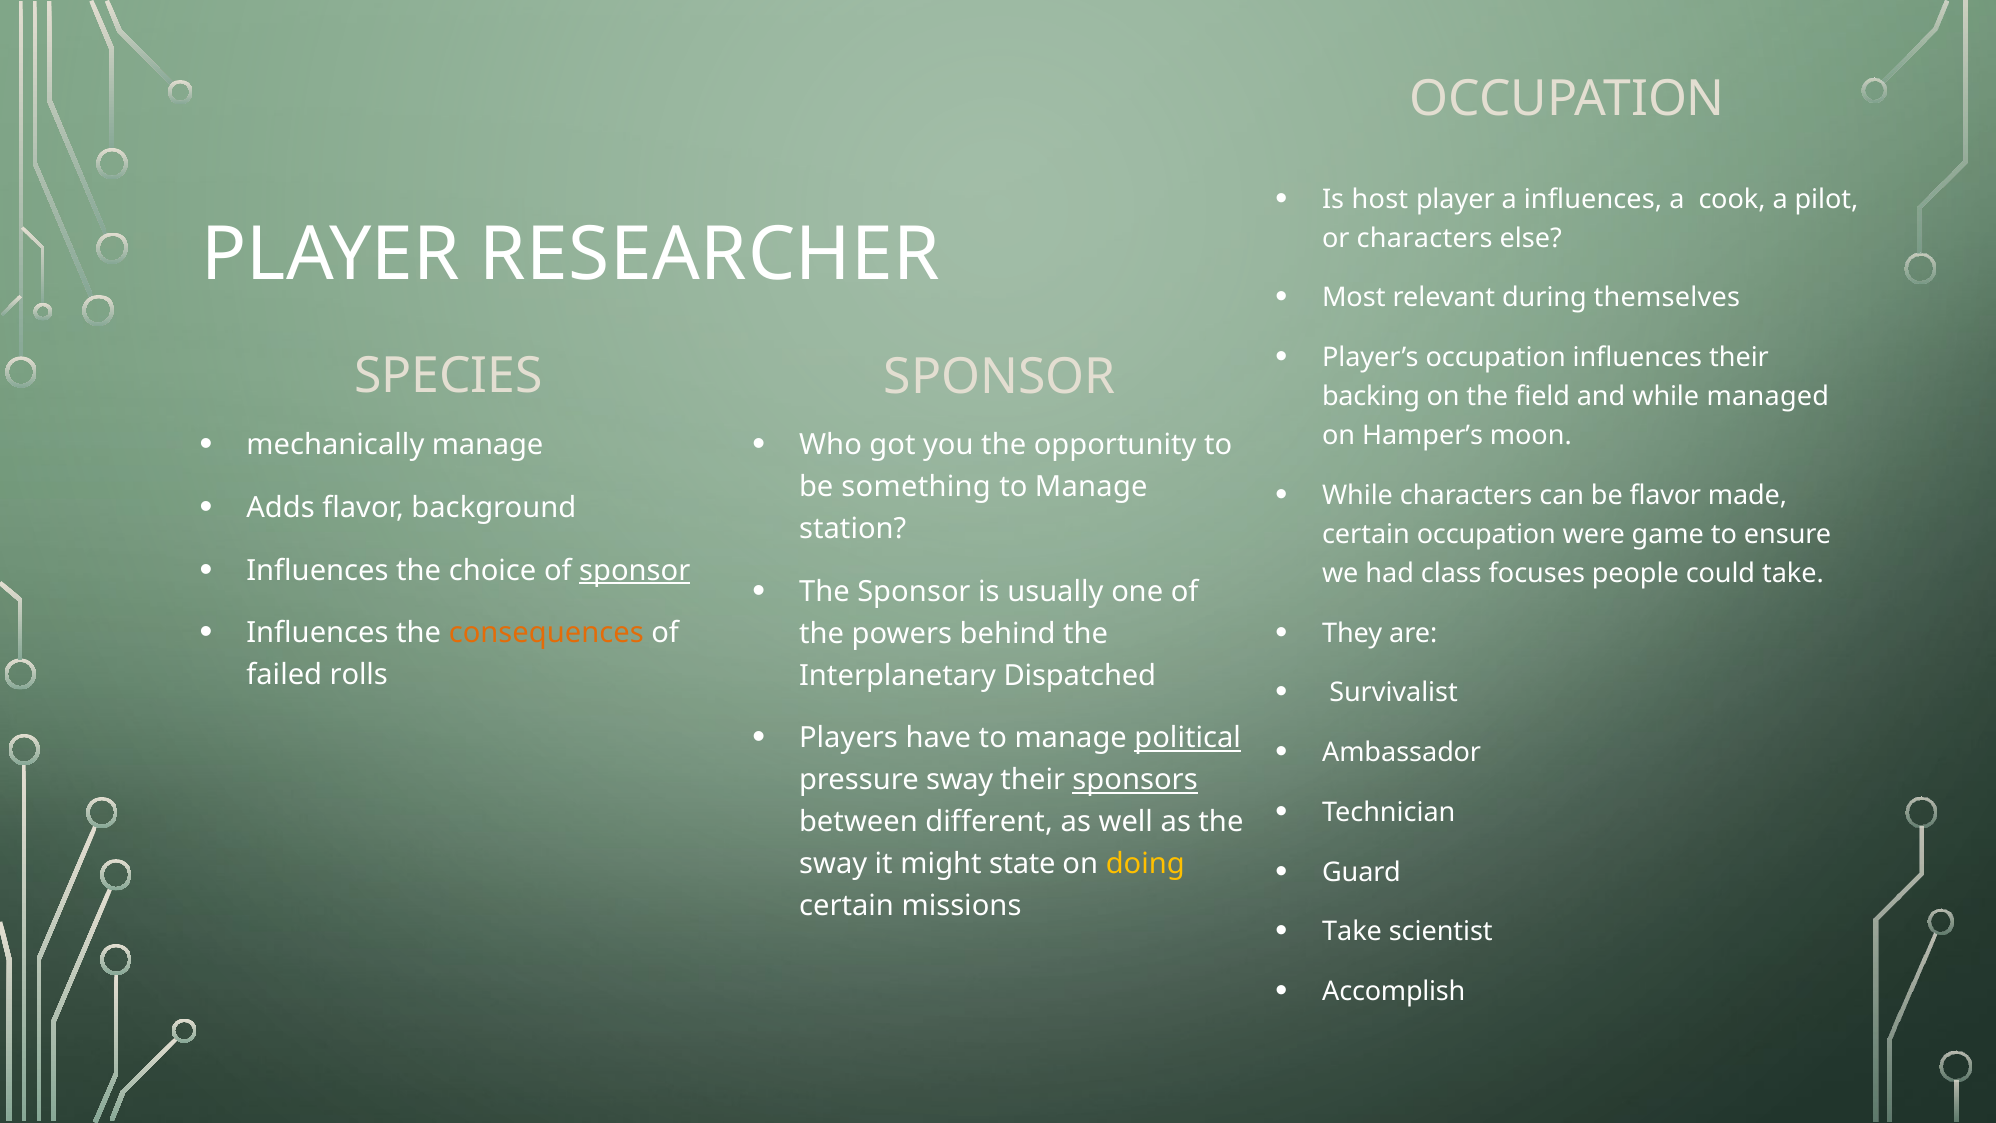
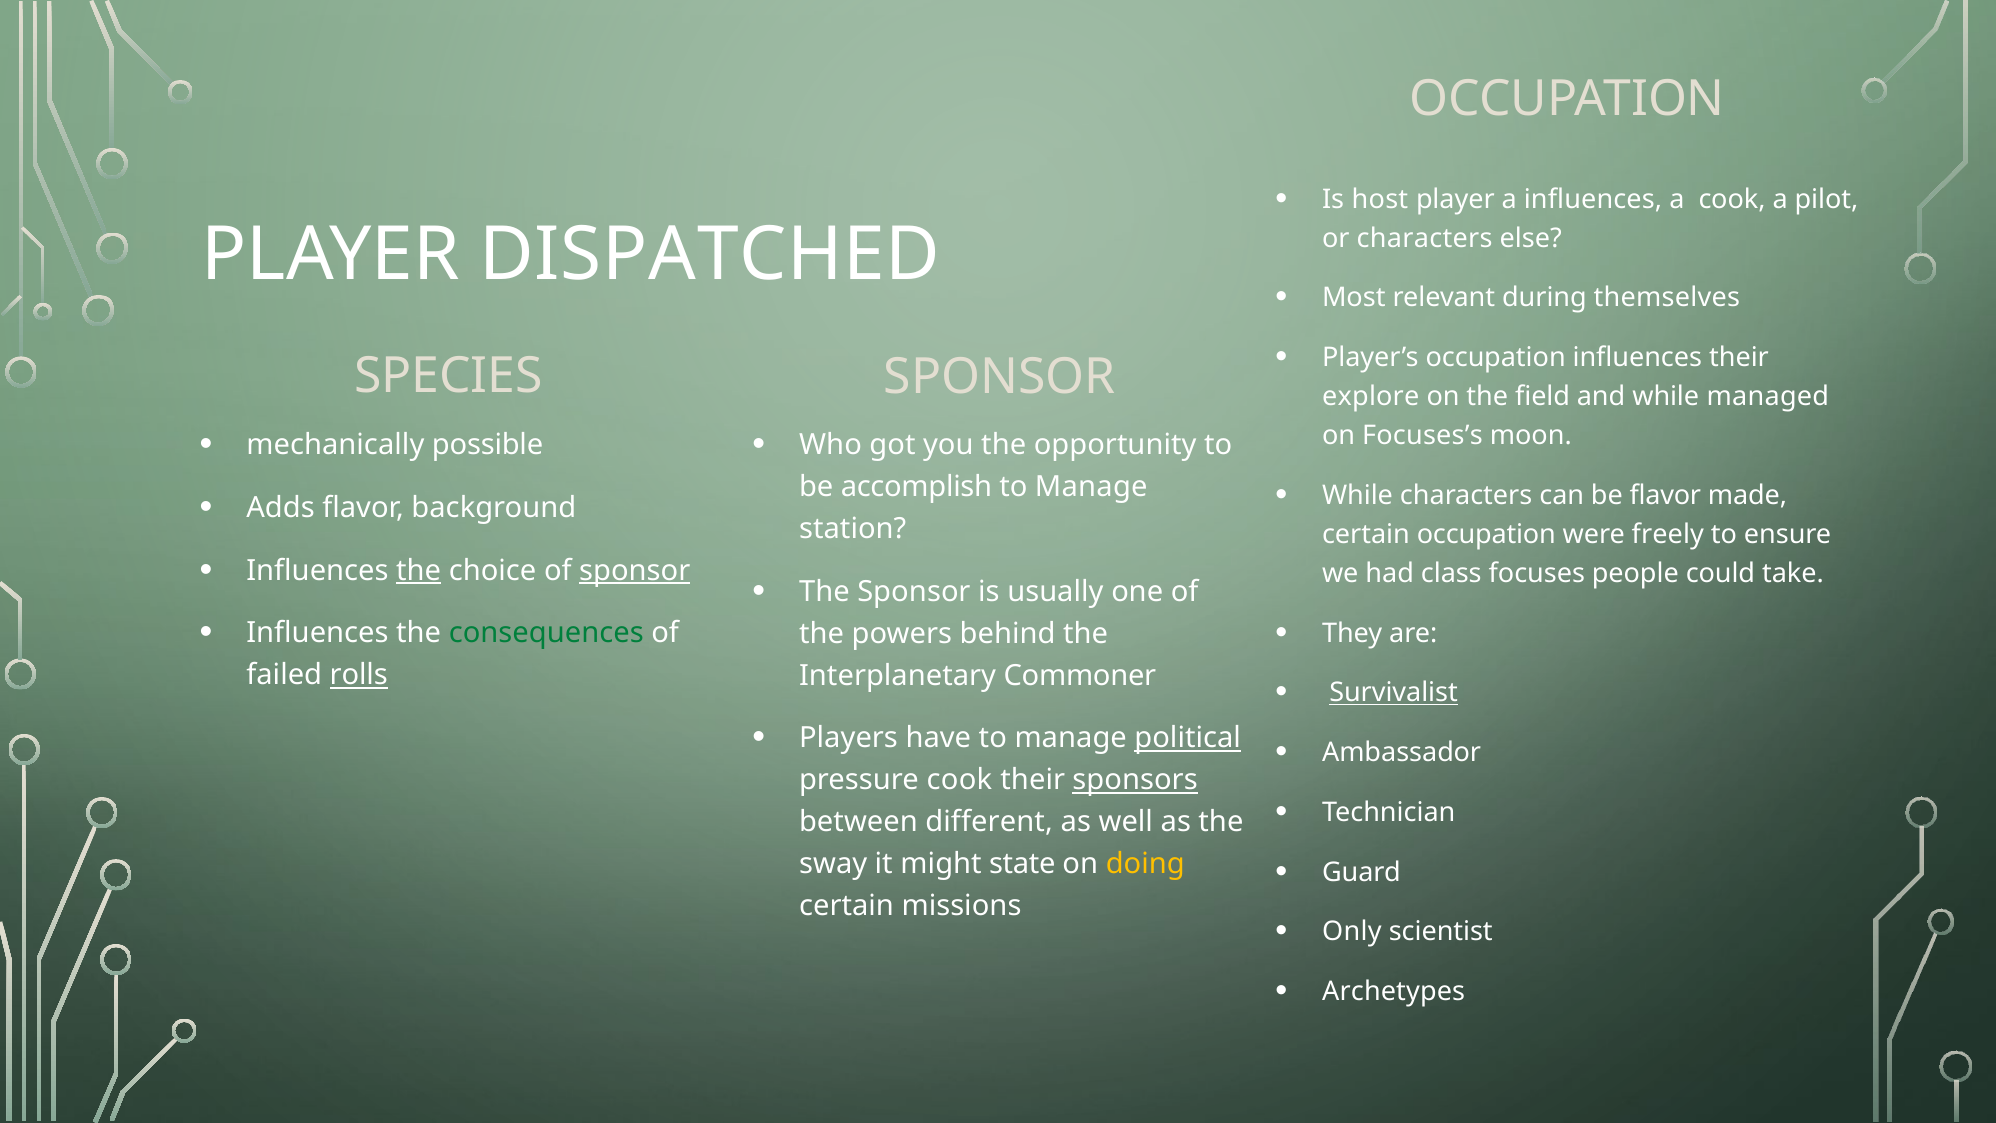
RESEARCHER: RESEARCHER -> DISPATCHED (710, 255)
backing: backing -> explore (1371, 397)
mechanically manage: manage -> possible (488, 445)
Hamper’s: Hamper’s -> Focuses’s (1422, 436)
something: something -> accomplish (916, 487)
game: game -> freely (1668, 534)
the underline: none -> present (419, 571)
consequences colour: orange -> green (546, 633)
rolls underline: none -> present (359, 675)
Dispatched: Dispatched -> Commoner (1080, 675)
Survivalist underline: none -> present (1394, 693)
pressure sway: sway -> cook (959, 780)
Take: Take -> Only (1352, 932)
Accomplish: Accomplish -> Archetypes (1394, 992)
